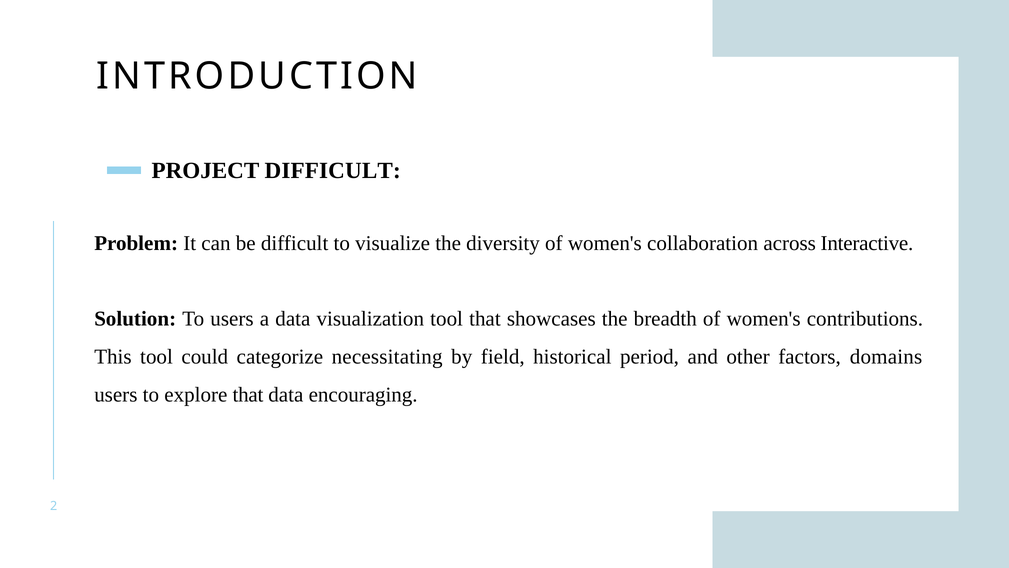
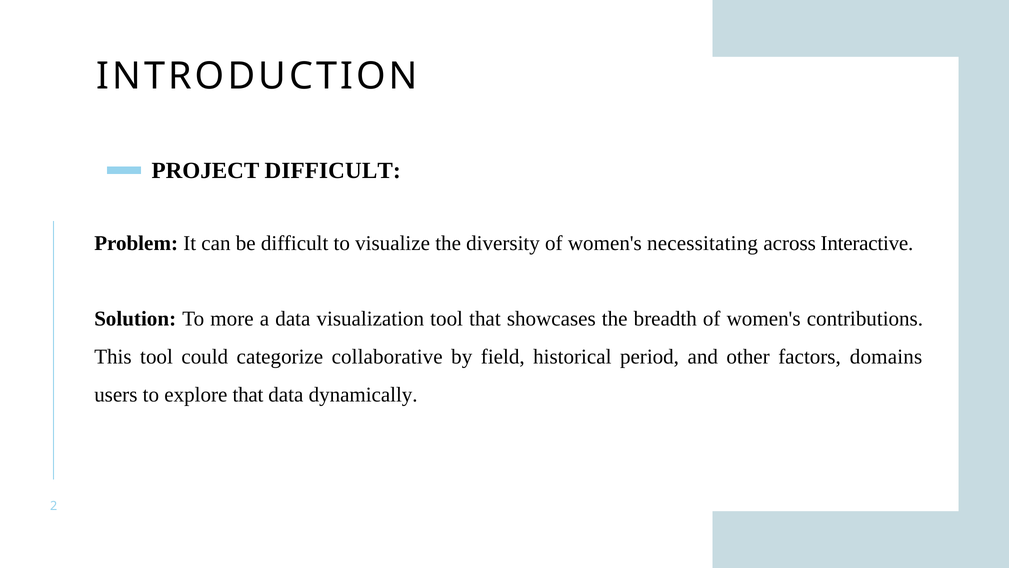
collaboration: collaboration -> necessitating (702, 243)
To users: users -> more (232, 319)
necessitating: necessitating -> collaborative (387, 357)
encouraging: encouraging -> dynamically (363, 394)
